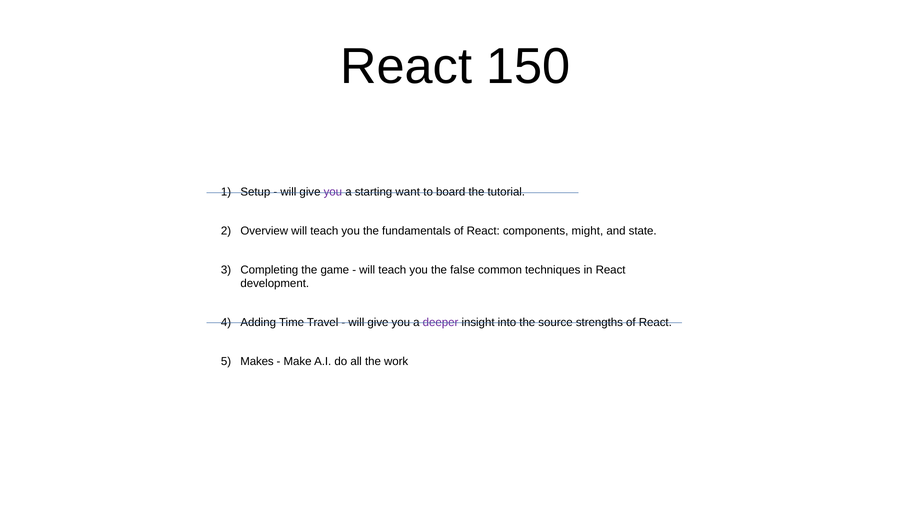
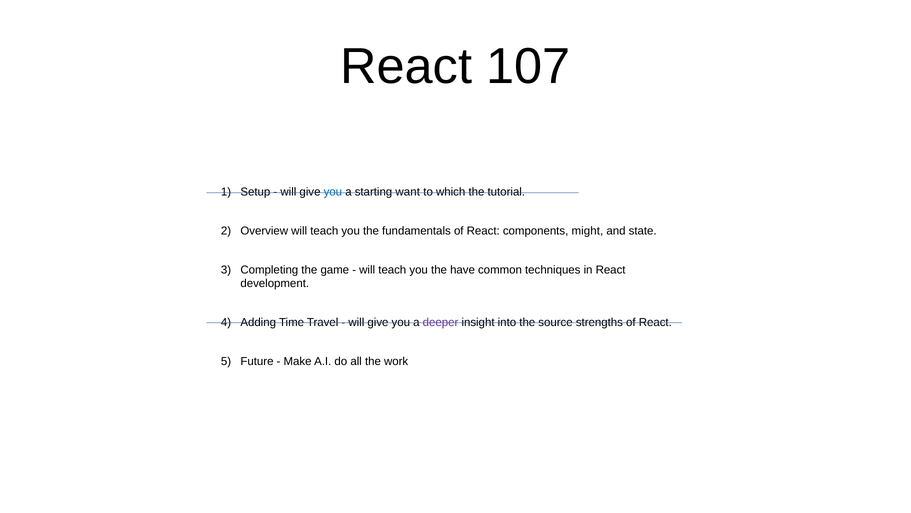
150: 150 -> 107 (528, 67)
you colour: purple -> blue (333, 192)
board: board -> which (451, 192)
false: false -> have (463, 269)
Makes: Makes -> Future (257, 361)
